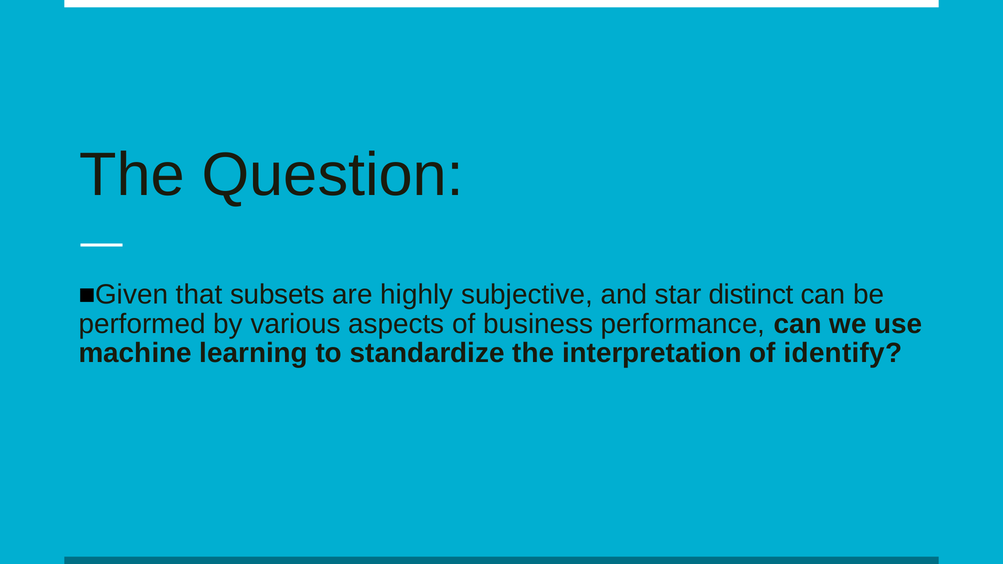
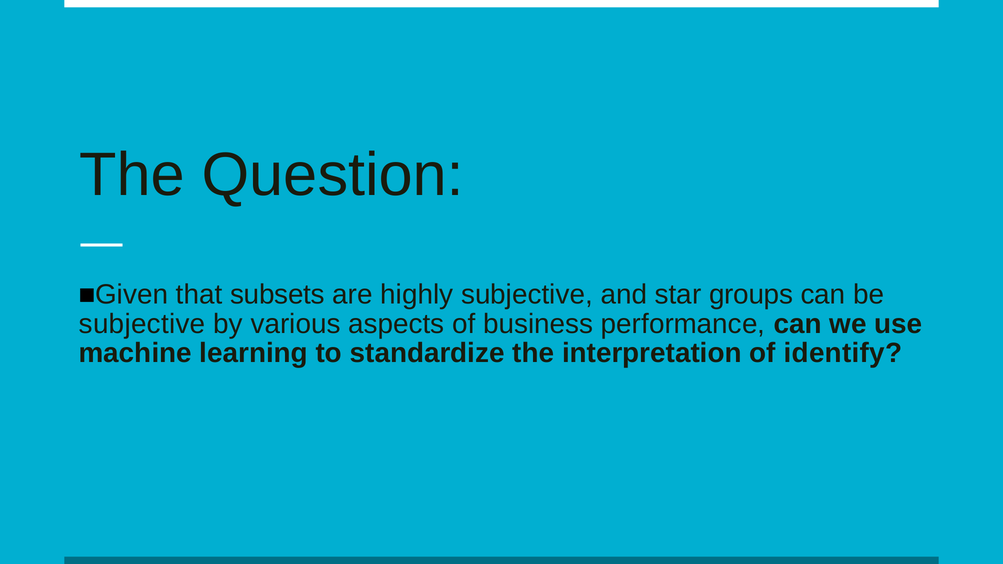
distinct: distinct -> groups (751, 295)
performed: performed -> subjective (142, 324)
